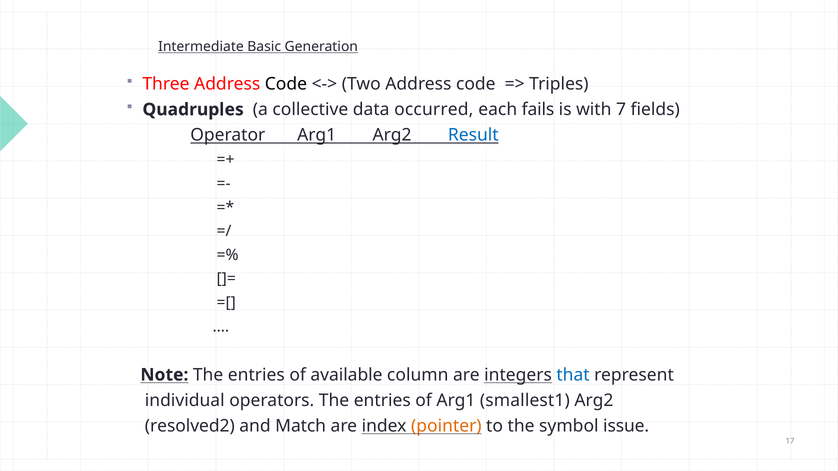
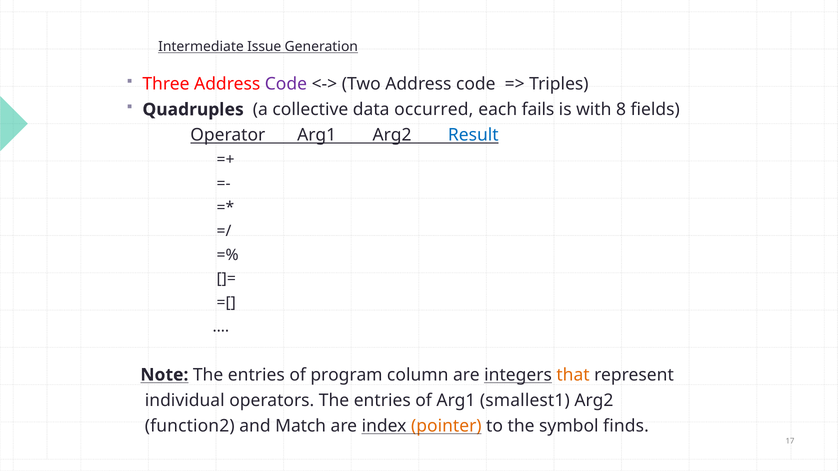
Basic: Basic -> Issue (264, 47)
Code colour: black -> purple (286, 84)
7: 7 -> 8 (621, 110)
available: available -> program (347, 375)
that colour: blue -> orange (573, 375)
resolved2: resolved2 -> function2 (190, 426)
issue: issue -> finds (626, 426)
